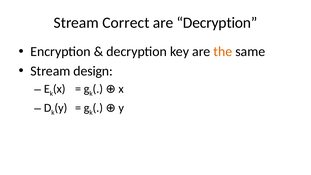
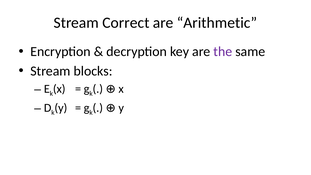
are Decryption: Decryption -> Arithmetic (217, 23)
the colour: orange -> purple (223, 52)
design: design -> blocks (93, 71)
